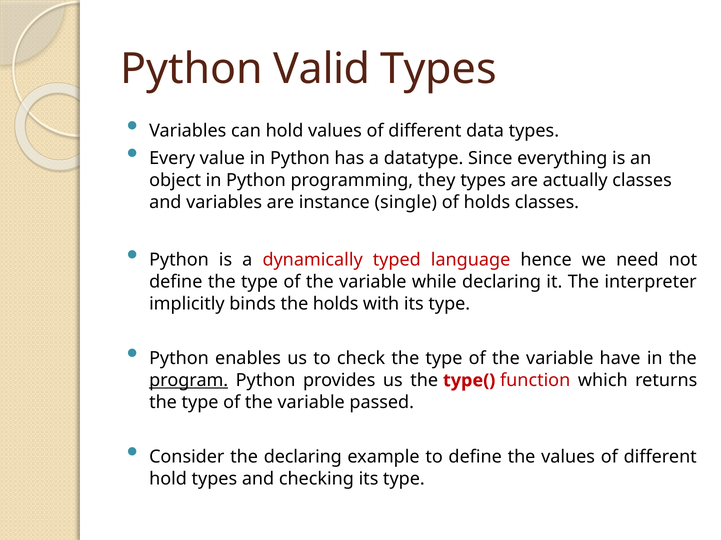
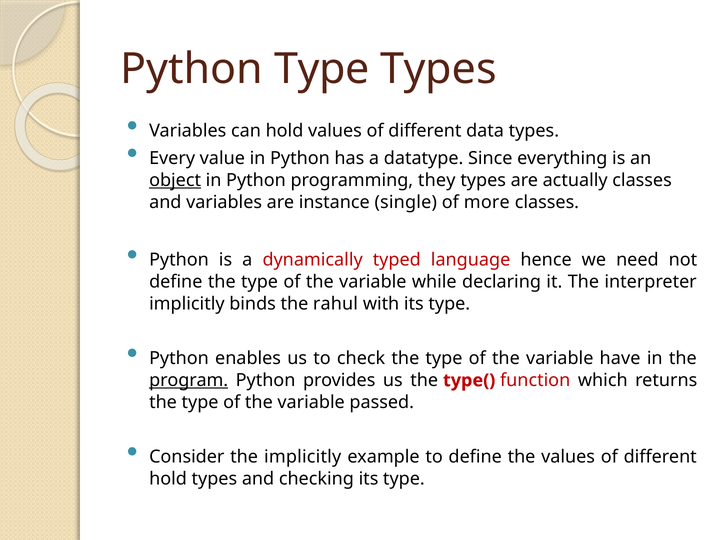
Python Valid: Valid -> Type (322, 69)
object underline: none -> present (175, 181)
of holds: holds -> more (487, 203)
the holds: holds -> rahul (335, 304)
the declaring: declaring -> implicitly (303, 458)
